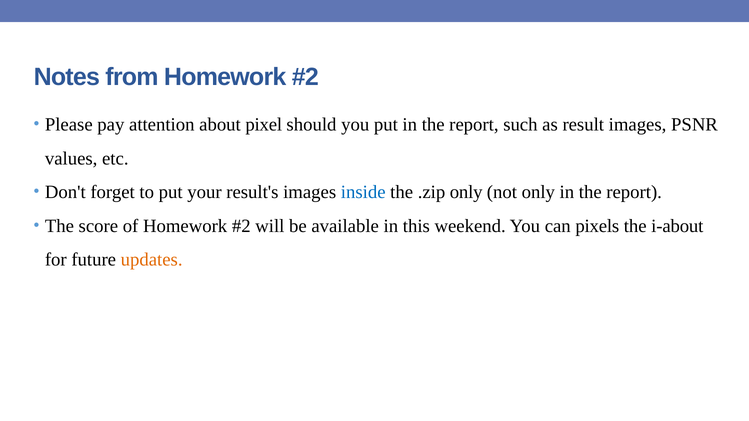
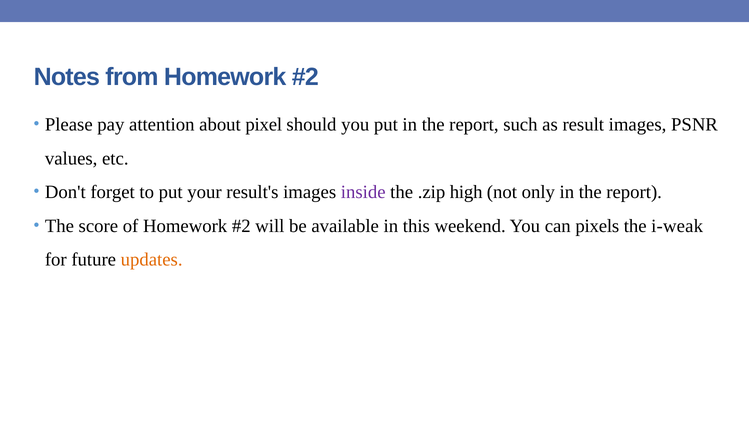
inside colour: blue -> purple (363, 192)
.zip only: only -> high (466, 192)
i-about: i-about -> i-weak (677, 226)
